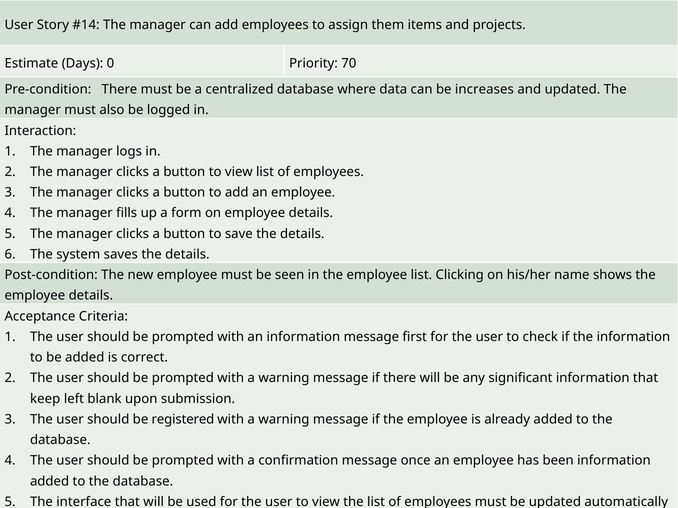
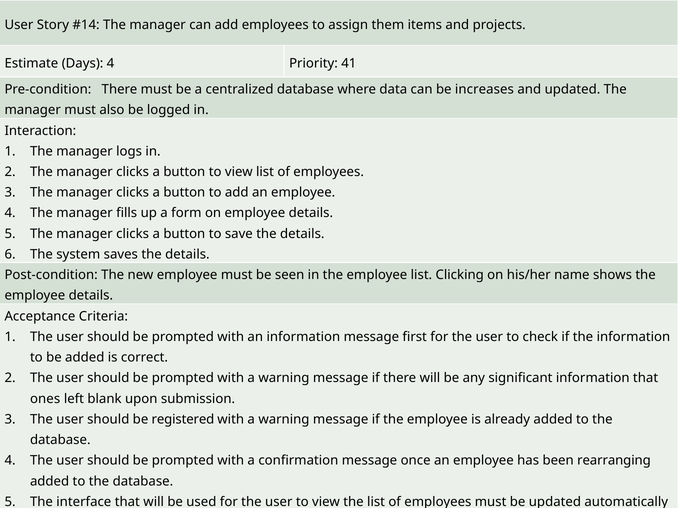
Days 0: 0 -> 4 (111, 63)
70: 70 -> 41 (349, 63)
keep: keep -> ones (45, 399)
been information: information -> rearranging (614, 461)
